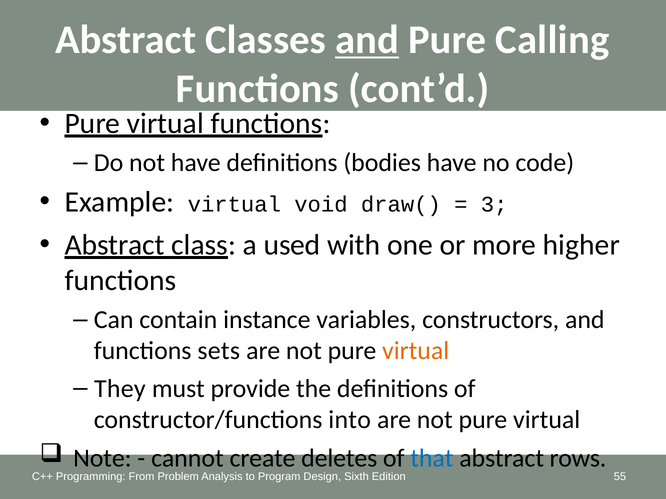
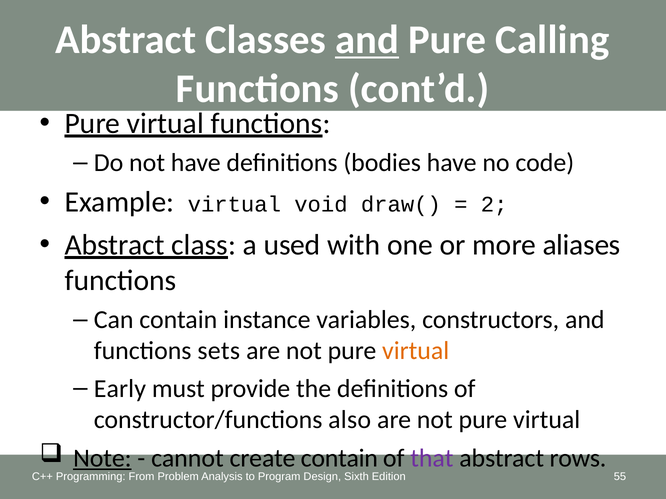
3: 3 -> 2 (494, 205)
higher: higher -> aliases (582, 245)
They: They -> Early (120, 389)
into: into -> also (350, 420)
Note underline: none -> present (102, 458)
create deletes: deletes -> contain (339, 458)
that colour: blue -> purple (432, 458)
